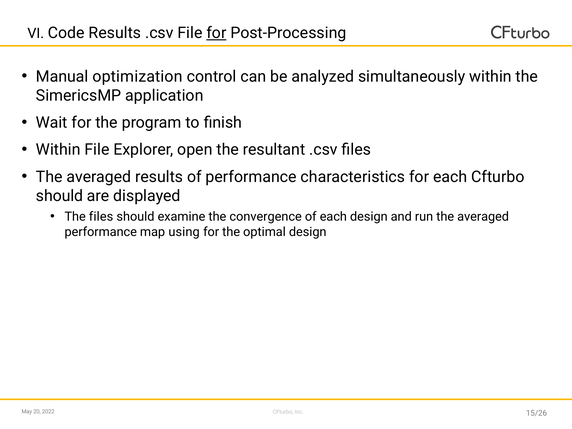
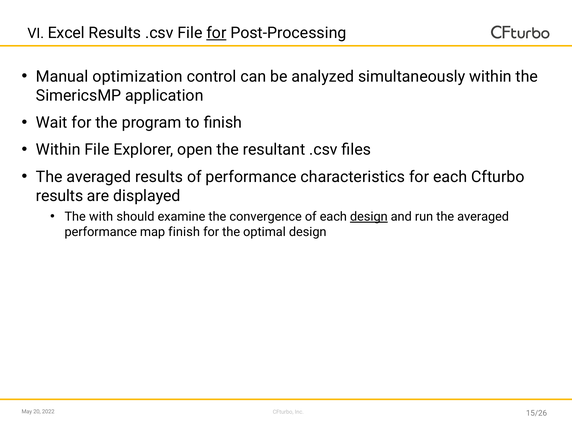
Code: Code -> Excel (66, 33)
should: should -> results (60, 196)
The files: files -> with (101, 217)
design underline: none -> present (369, 217)
map using: using -> finish (184, 232)
